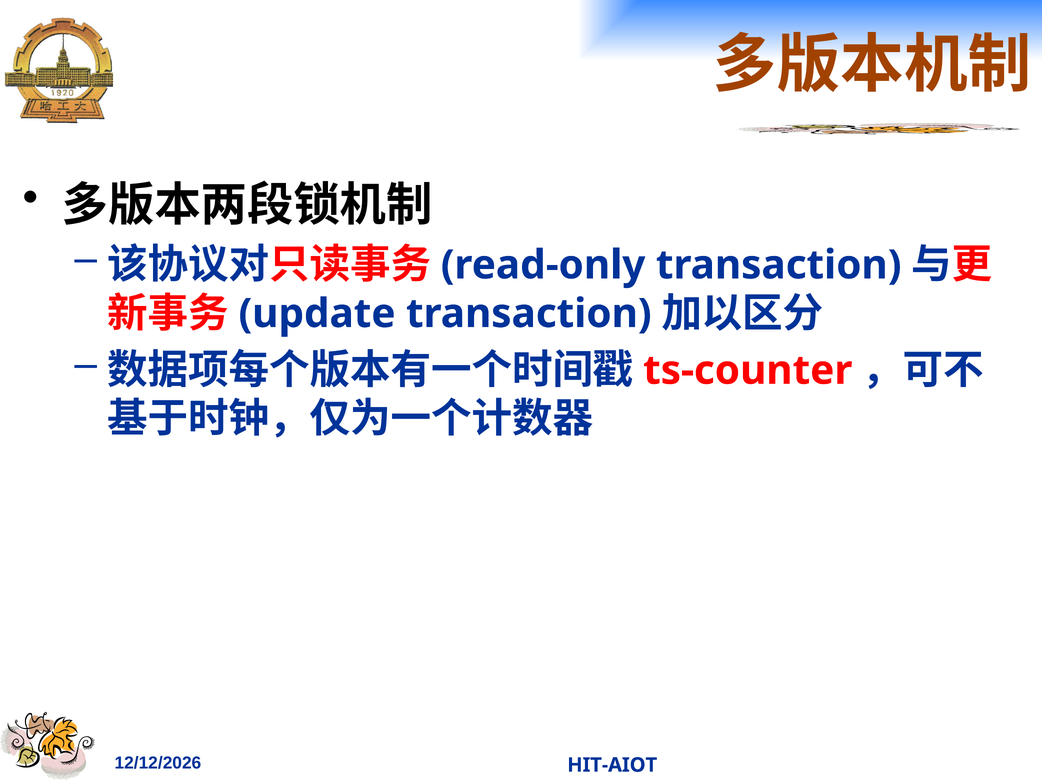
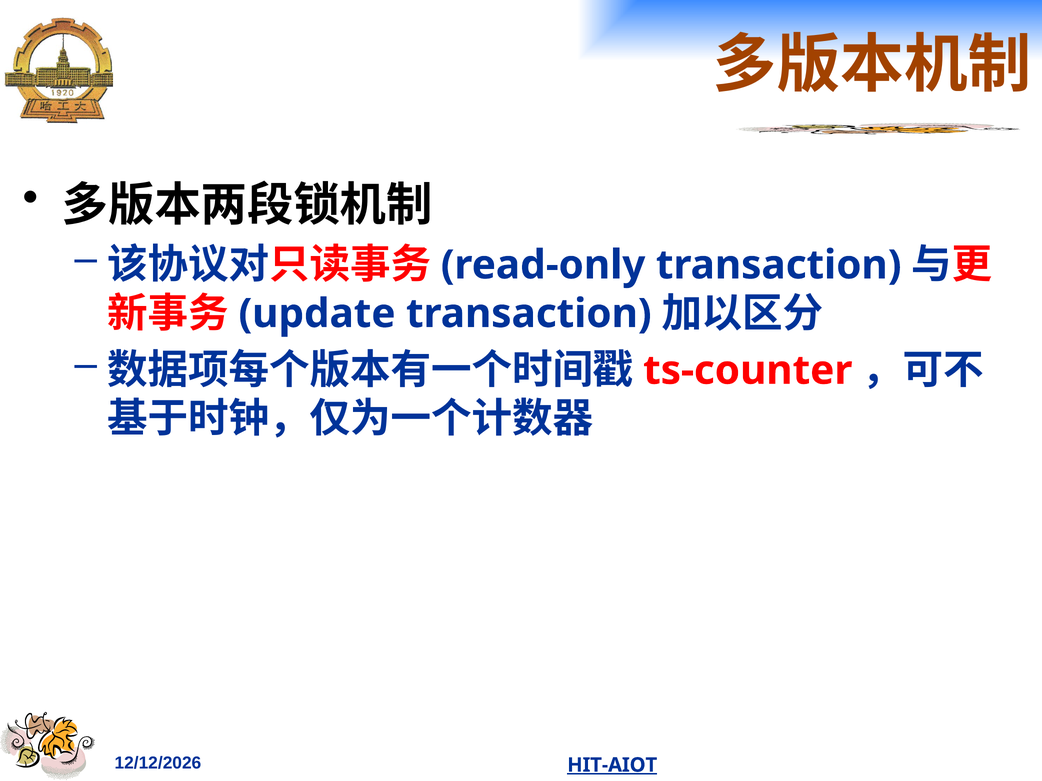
HIT-AIOT underline: none -> present (612, 766)
